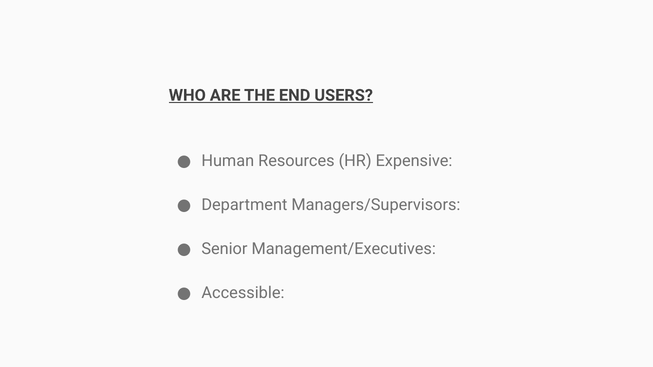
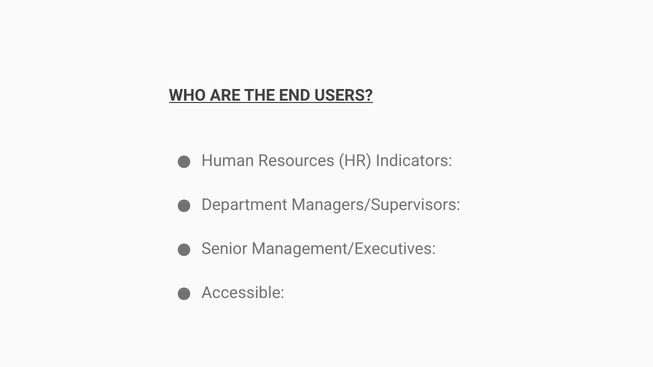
Expensive: Expensive -> Indicators (414, 161)
